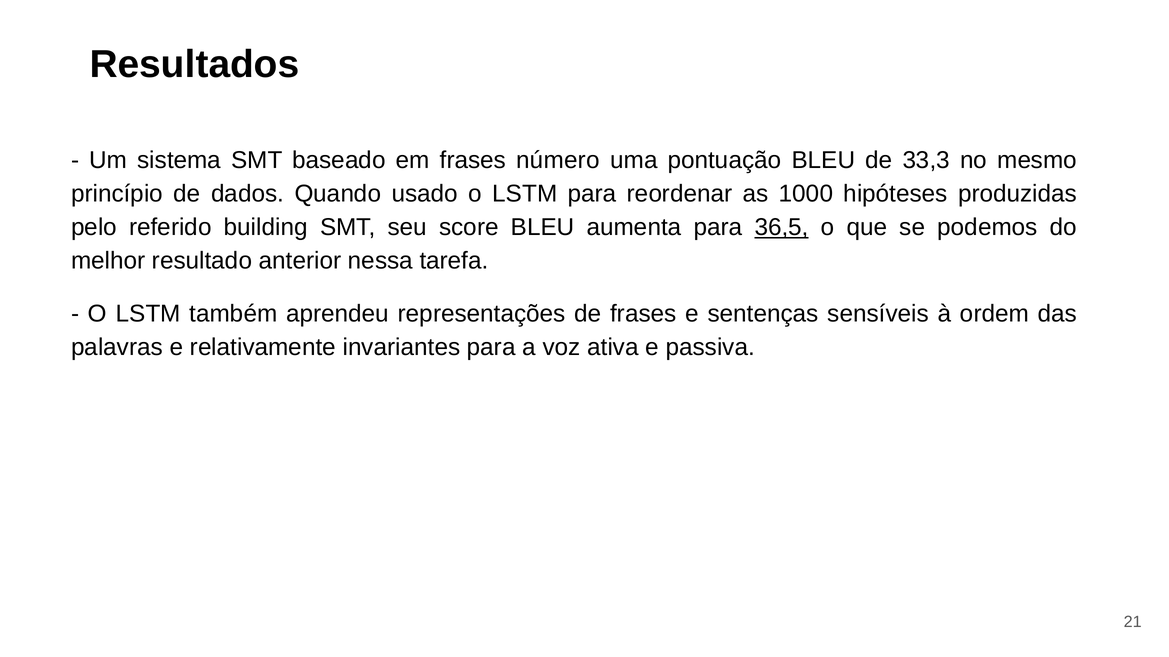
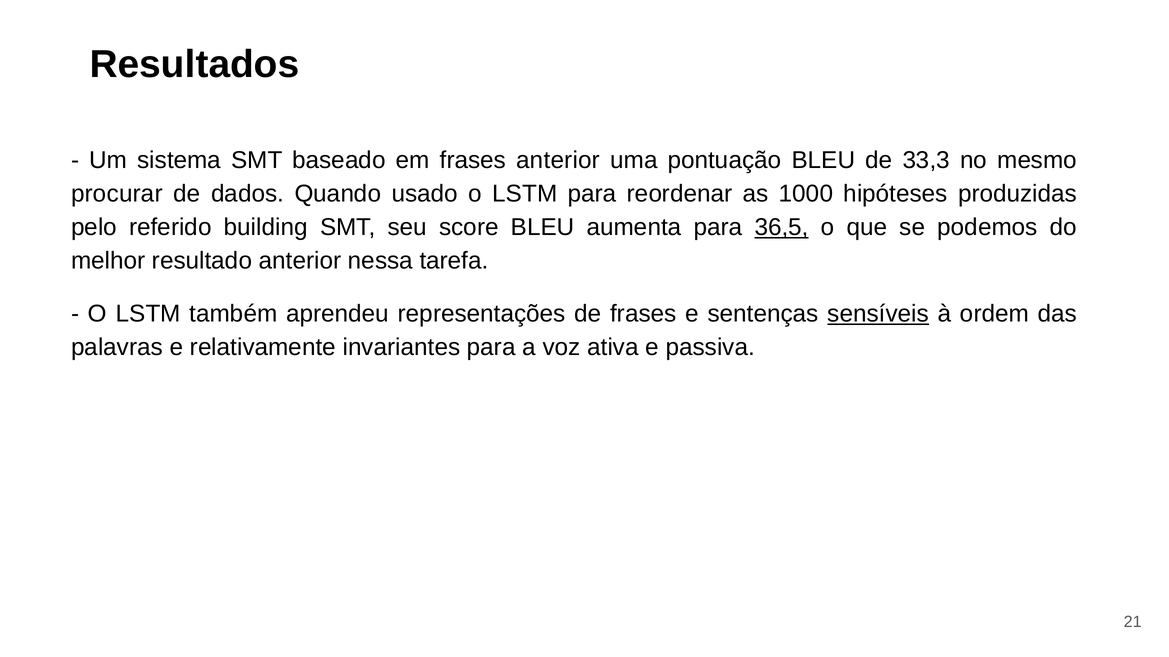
frases número: número -> anterior (558, 160)
princípio: princípio -> procurar (117, 194)
sensíveis underline: none -> present (878, 314)
